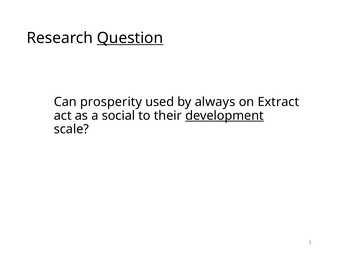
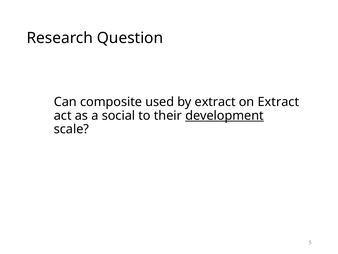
Question underline: present -> none (130, 38)
prosperity: prosperity -> composite (111, 102)
by always: always -> extract (215, 102)
